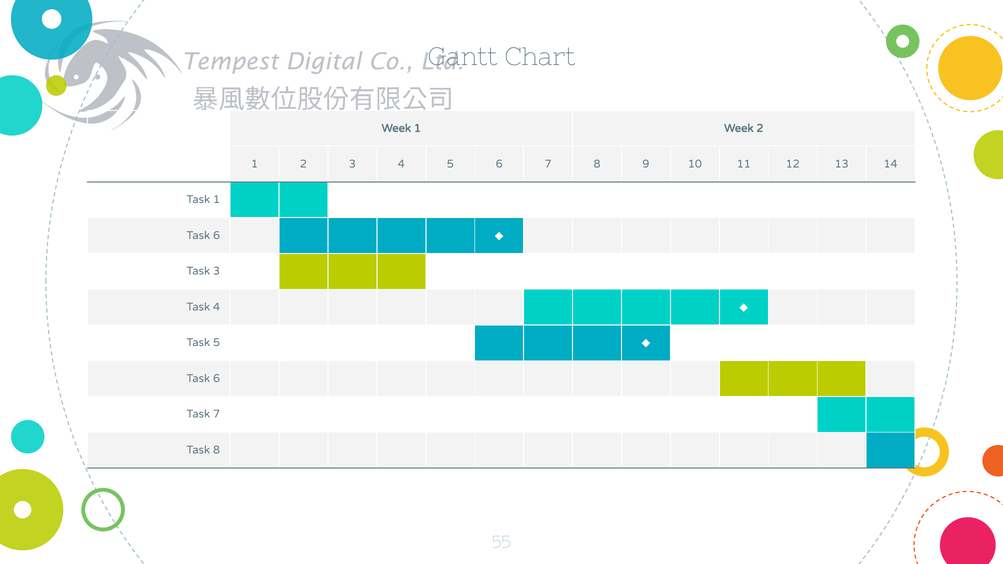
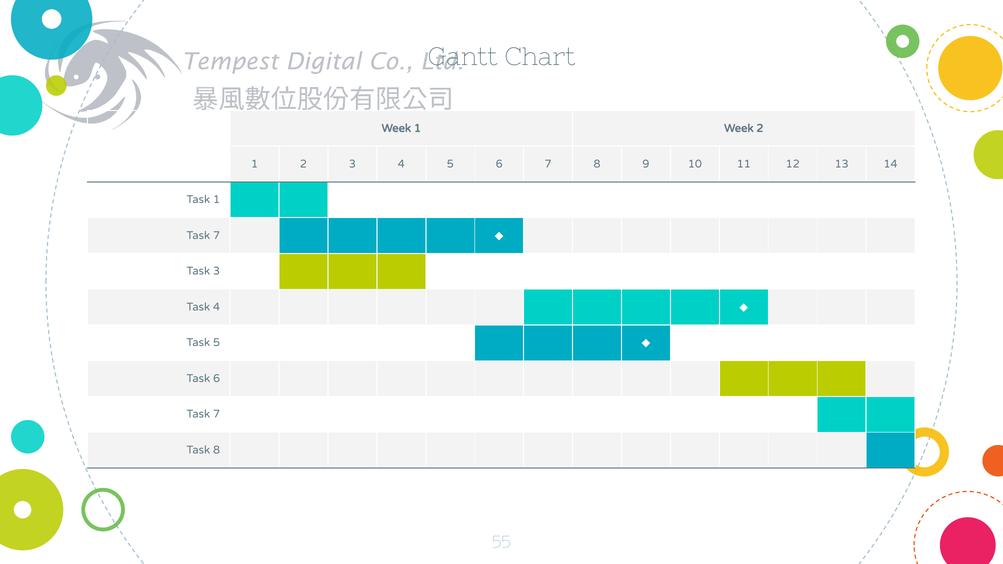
6: 6 -> 7 (217, 236)
